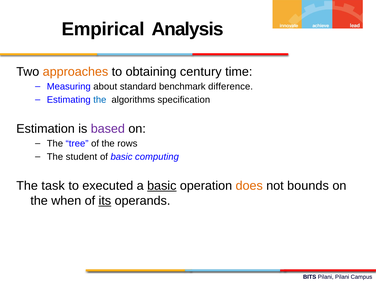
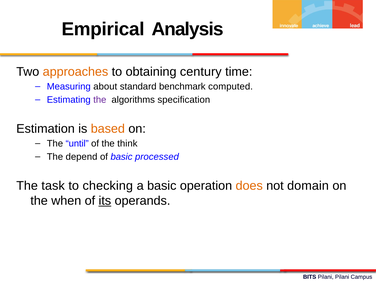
difference: difference -> computed (231, 87)
the colour: blue -> purple (100, 100)
based colour: purple -> orange (108, 129)
tree: tree -> until (77, 144)
rows: rows -> think (127, 144)
student: student -> depend (82, 157)
computing: computing -> processed (157, 157)
executed: executed -> checking (108, 186)
basic underline: present -> none (162, 186)
bounds: bounds -> domain (308, 186)
